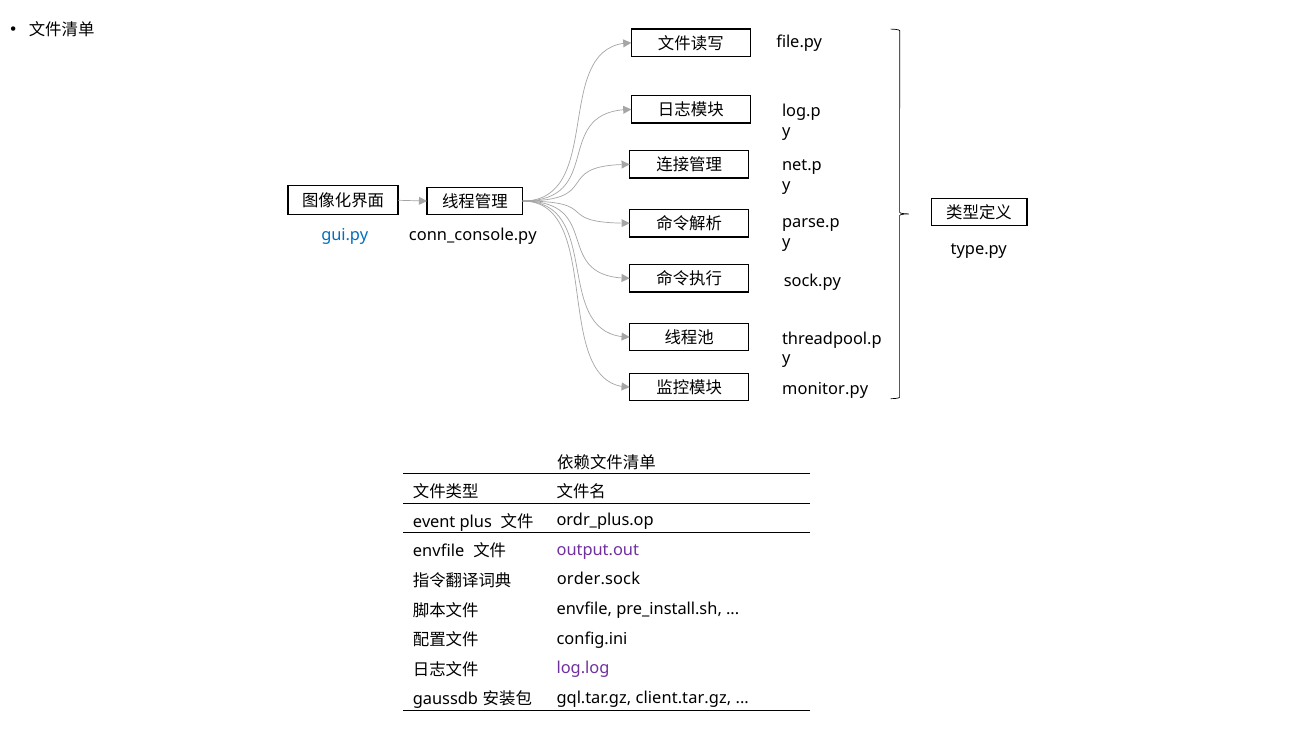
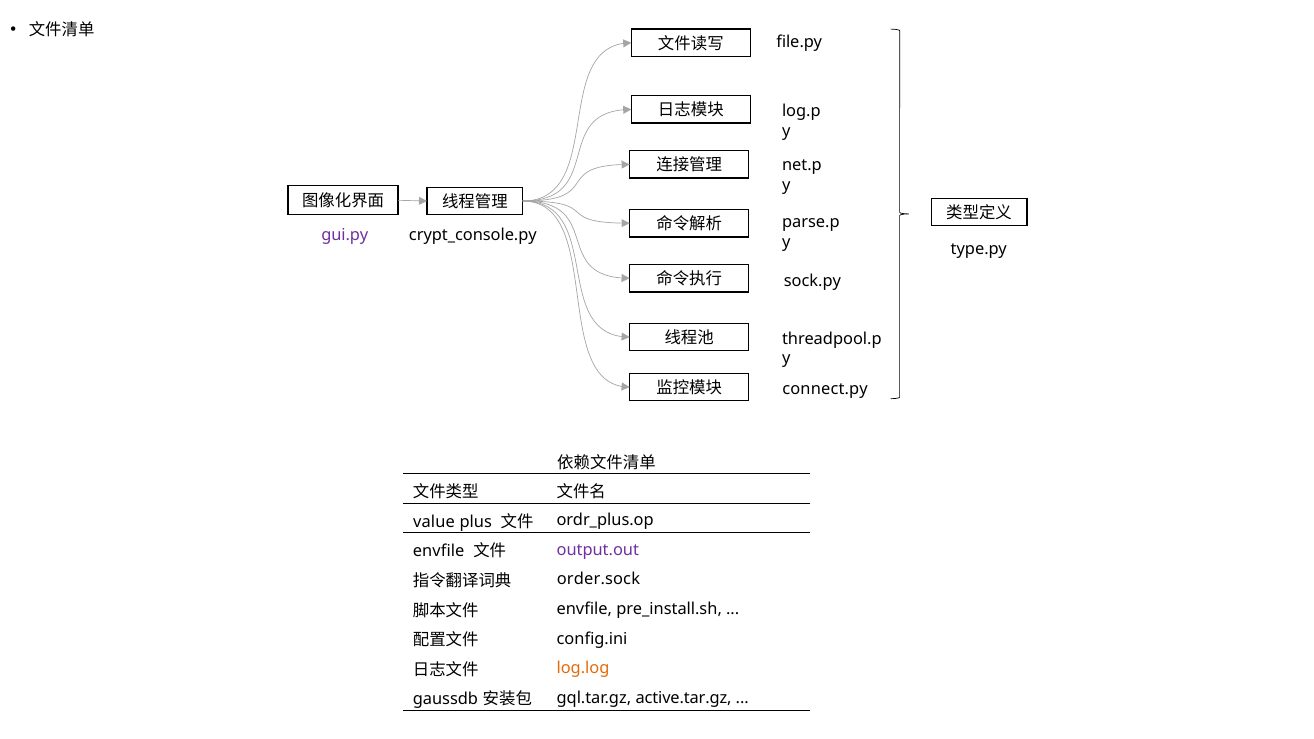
gui.py colour: blue -> purple (345, 235)
conn_console.py: conn_console.py -> crypt_console.py (473, 235)
monitor.py: monitor.py -> connect.py (825, 389)
event: event -> value (434, 522)
log.log colour: purple -> orange (583, 668)
client.tar.gz: client.tar.gz -> active.tar.gz (684, 698)
